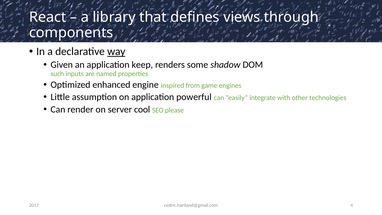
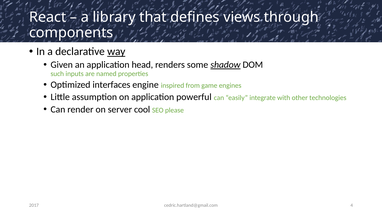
keep: keep -> head (142, 65)
shadow underline: none -> present (225, 65)
enhanced: enhanced -> interfaces (111, 85)
